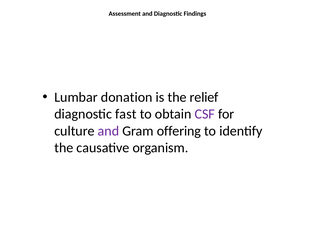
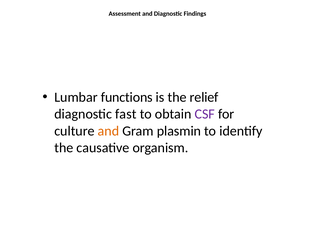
donation: donation -> functions (127, 97)
and colour: purple -> orange (108, 131)
offering: offering -> plasmin (179, 131)
